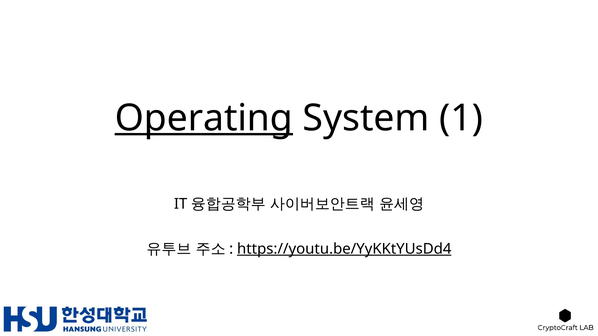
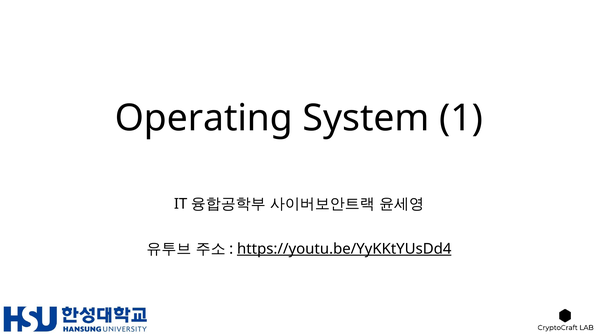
Operating underline: present -> none (204, 118)
